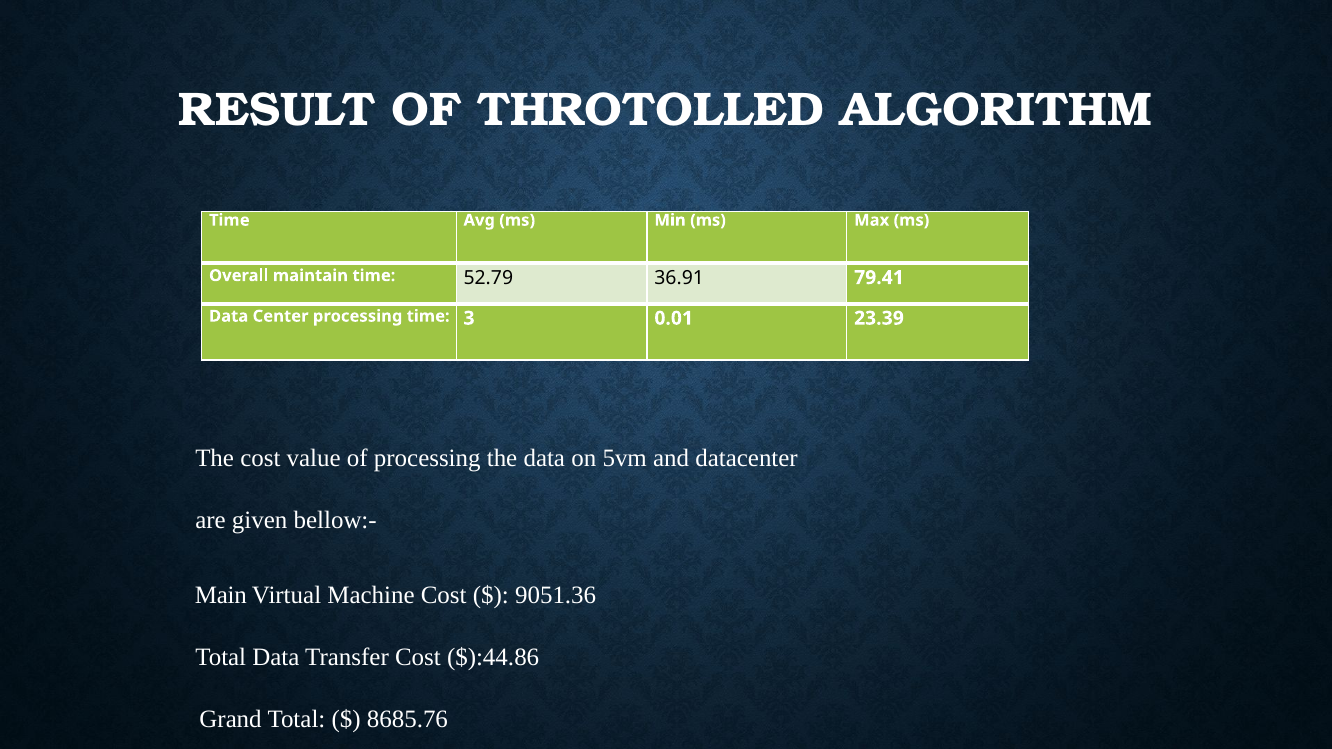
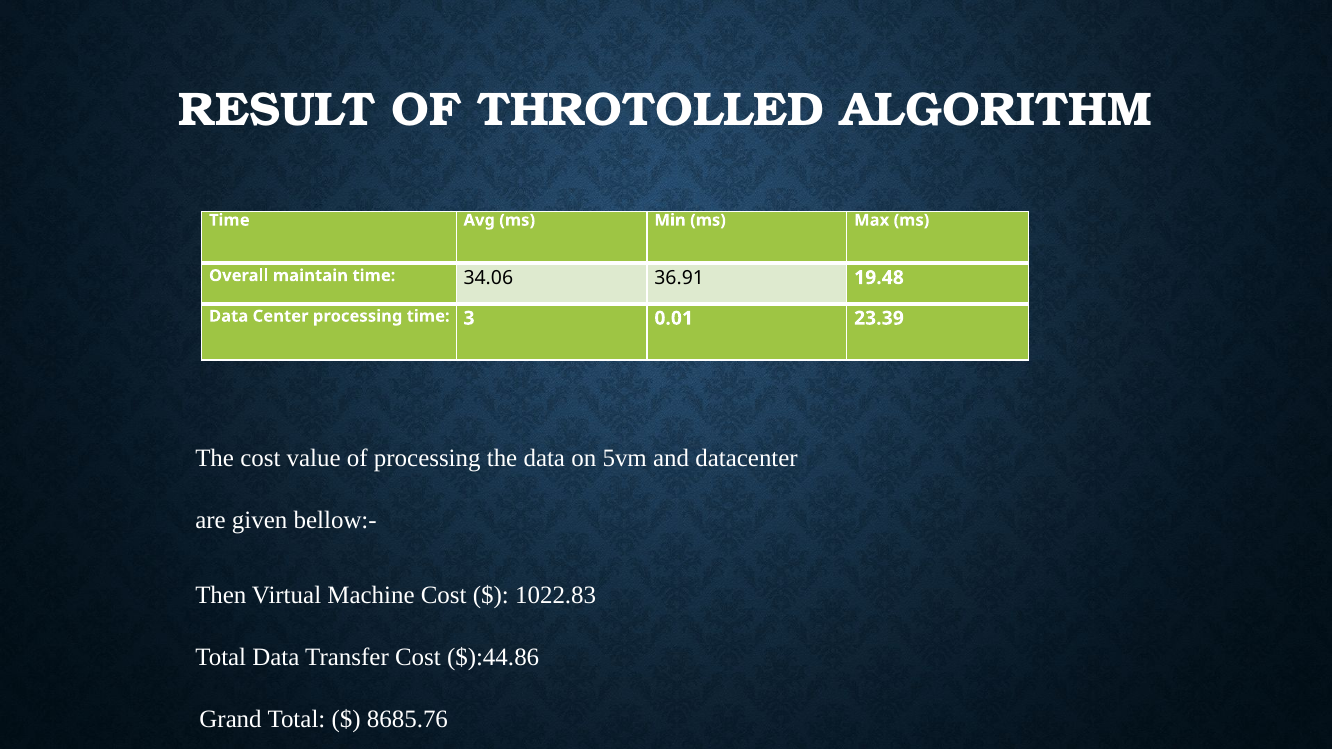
52.79: 52.79 -> 34.06 (488, 278)
79.41: 79.41 -> 19.48 (879, 278)
Main: Main -> Then (221, 595)
9051.36: 9051.36 -> 1022.83 (556, 595)
